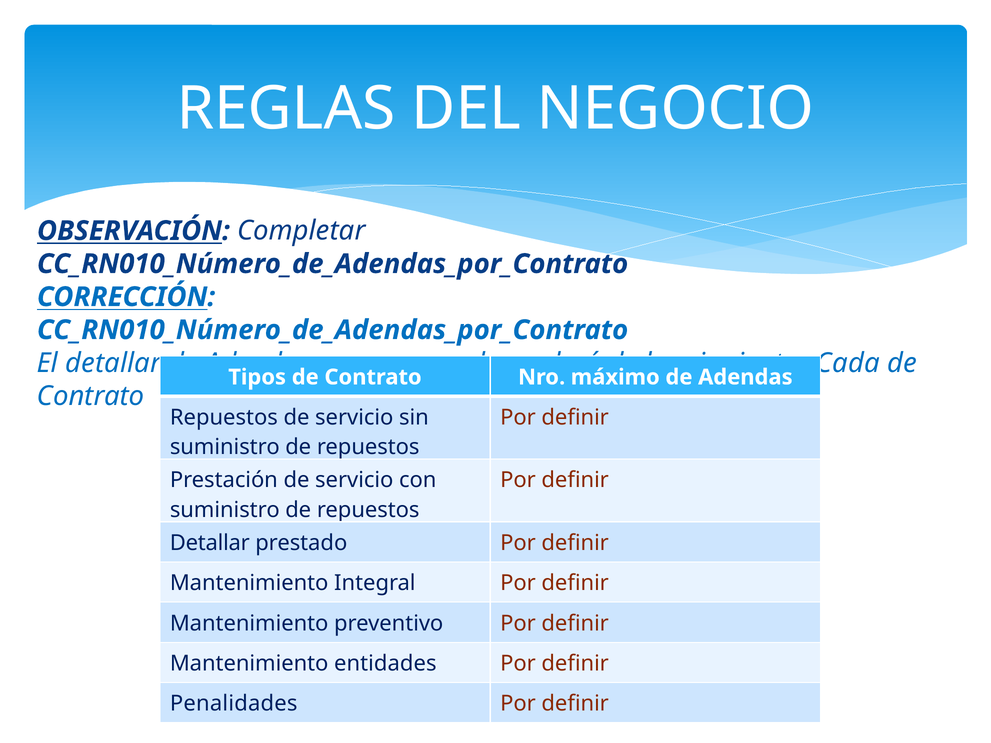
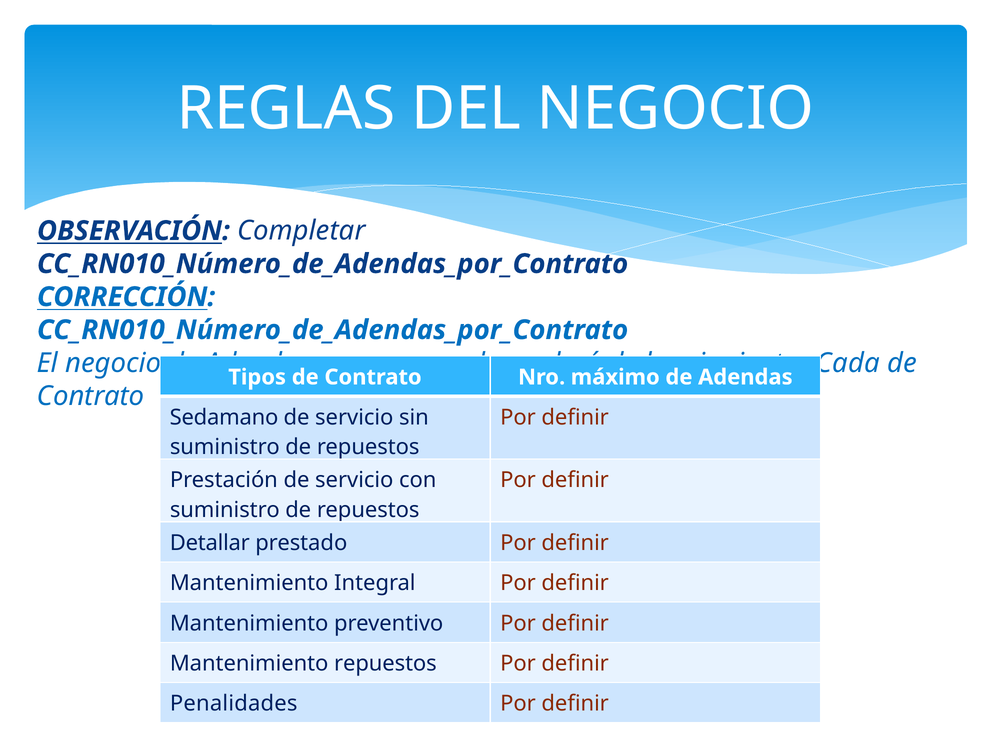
El detallar: detallar -> negocio (113, 363)
Repuestos: Repuestos -> Sedamano (224, 418)
Mantenimiento entidades: entidades -> repuestos (385, 664)
